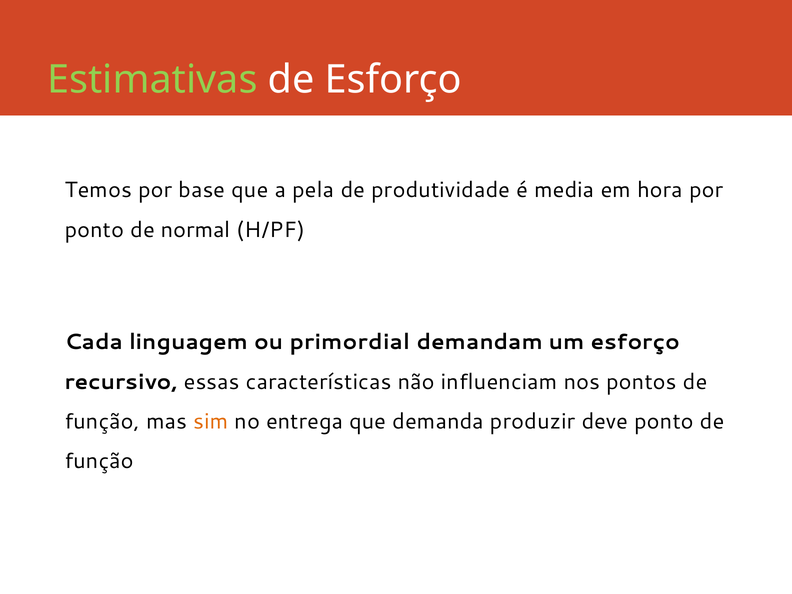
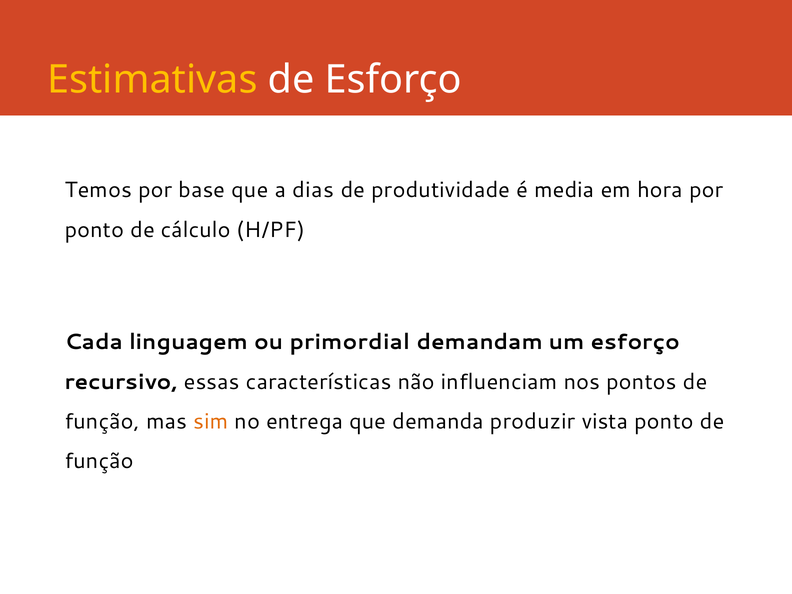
Estimativas colour: light green -> yellow (152, 80)
pela: pela -> dias (313, 190)
normal: normal -> cálculo (196, 230)
deve: deve -> vista (605, 421)
